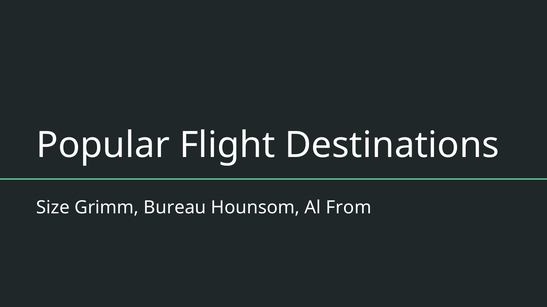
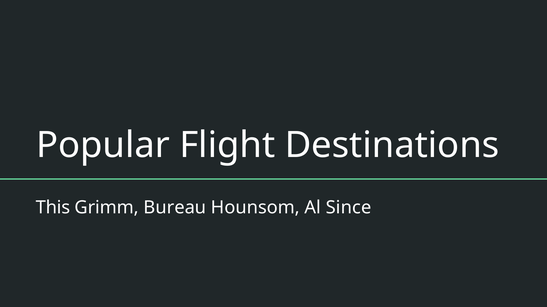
Size: Size -> This (53, 208)
From: From -> Since (349, 208)
